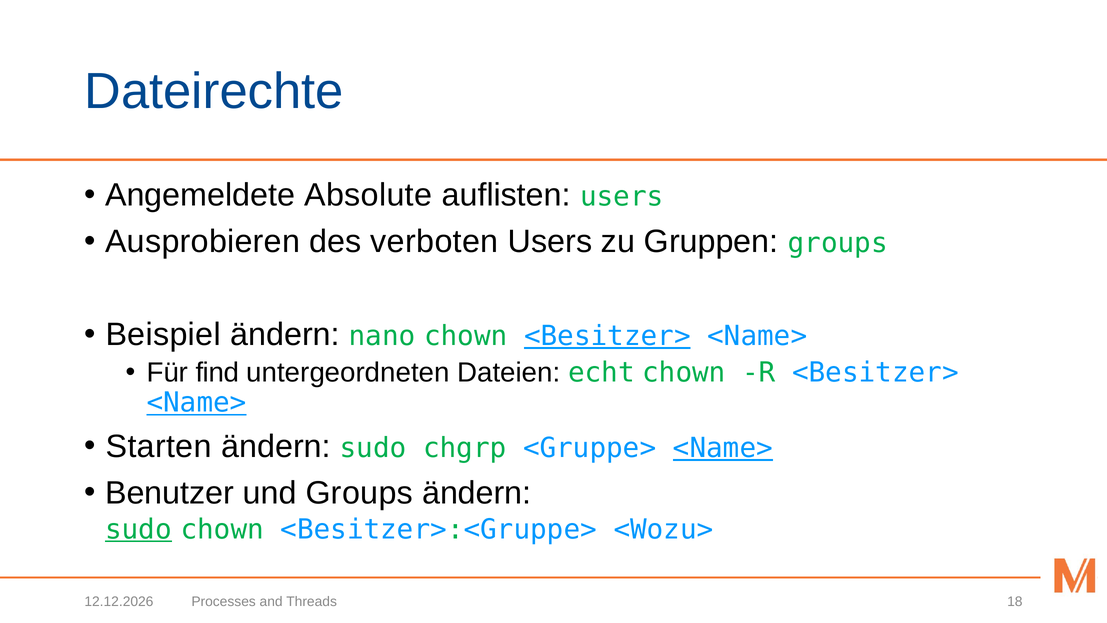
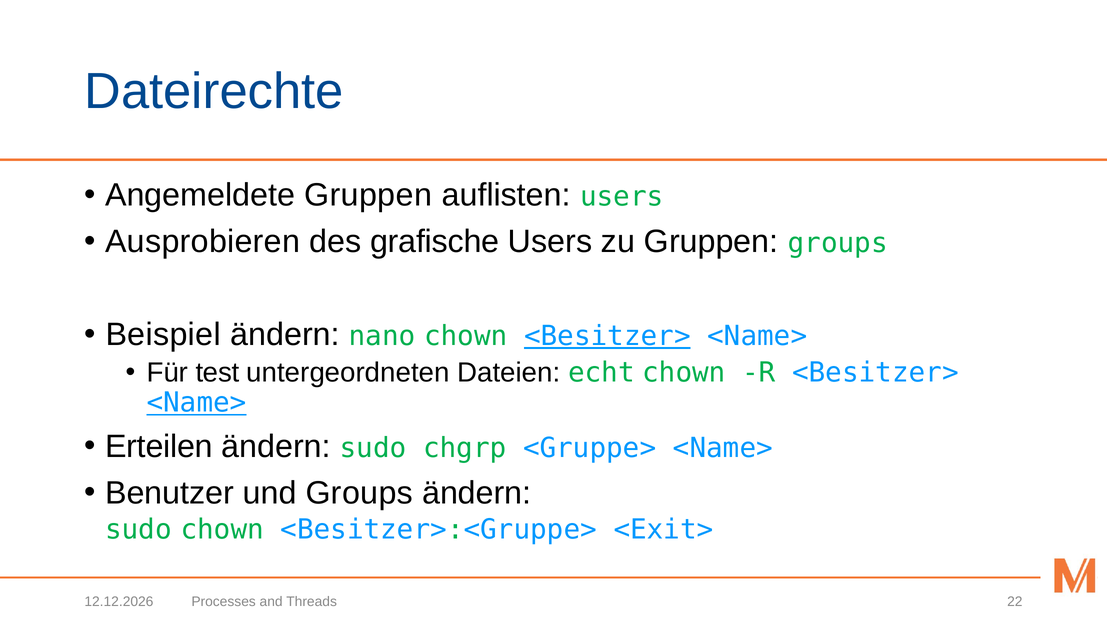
Angemeldete Absolute: Absolute -> Gruppen (368, 195)
verboten: verboten -> grafische (435, 242)
find: find -> test (217, 373)
Starten: Starten -> Erteilen (159, 446)
<Name> underline: present -> none (723, 448)
sudo underline: present -> none (138, 529)
<Wozu>: <Wozu> -> <Exit> (663, 529)
18: 18 -> 22 (1015, 602)
